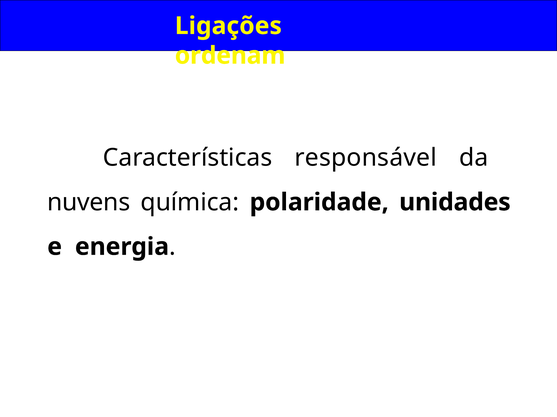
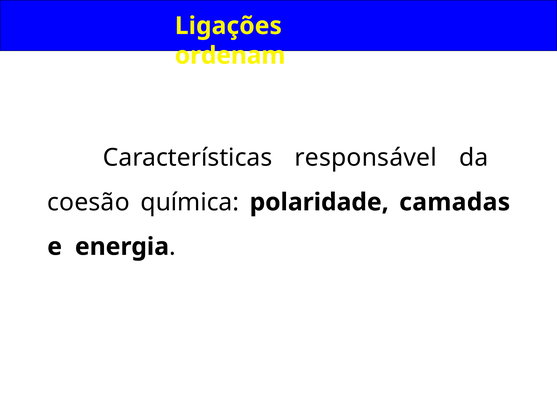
nuvens: nuvens -> coesão (88, 203)
unidades: unidades -> camadas (455, 203)
